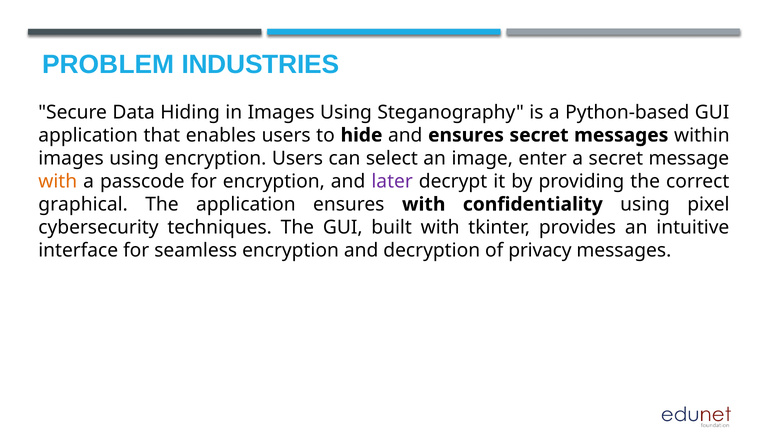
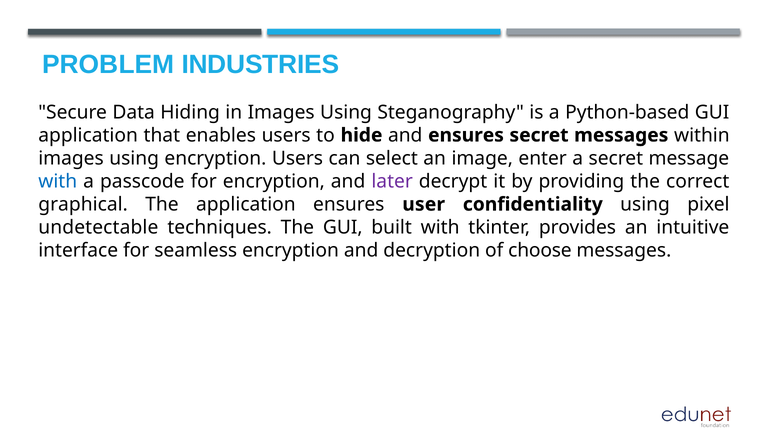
with colour: orange -> blue (58, 181)
ensures with: with -> user (424, 204)
cybersecurity: cybersecurity -> undetectable (98, 227)
privacy: privacy -> choose (540, 250)
